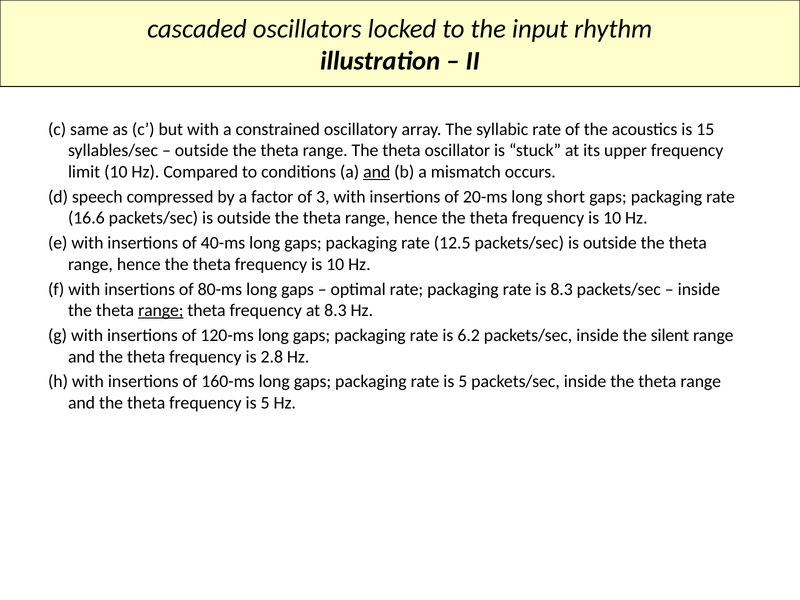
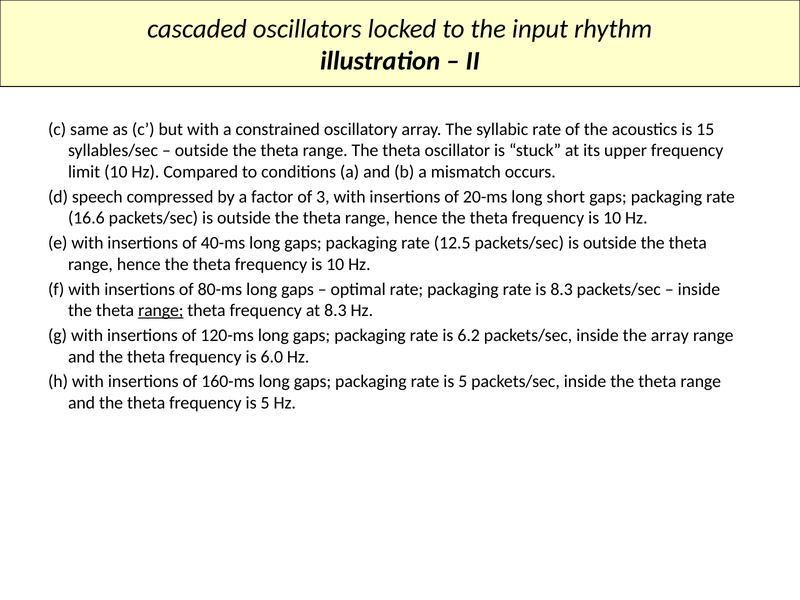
and underline: present -> none (377, 172)
the silent: silent -> array (670, 335)
2.8: 2.8 -> 6.0 (272, 357)
